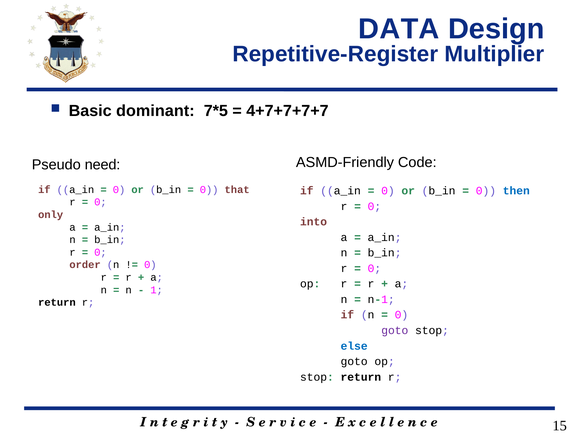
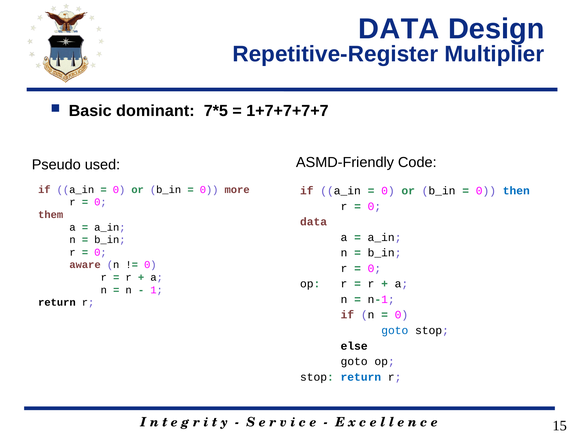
4+7+7+7+7: 4+7+7+7+7 -> 1+7+7+7+7 (287, 111)
need: need -> used (102, 165)
that: that -> more (237, 190)
only: only -> them (51, 215)
into: into -> data (314, 222)
order: order -> aware (85, 265)
goto colour: purple -> blue (395, 331)
else colour: blue -> black (354, 346)
return colour: black -> blue (361, 377)
